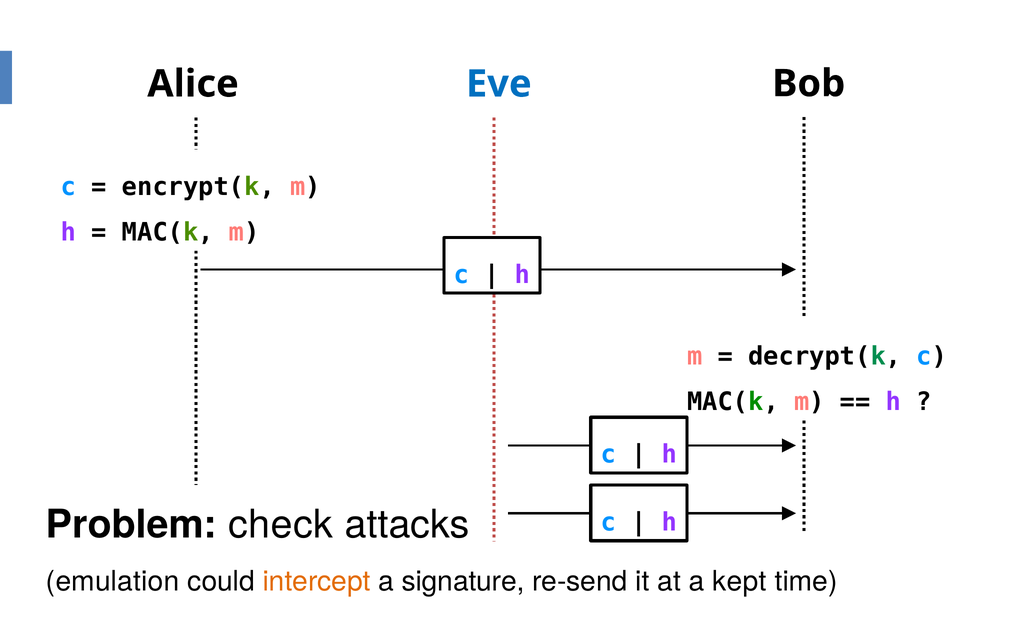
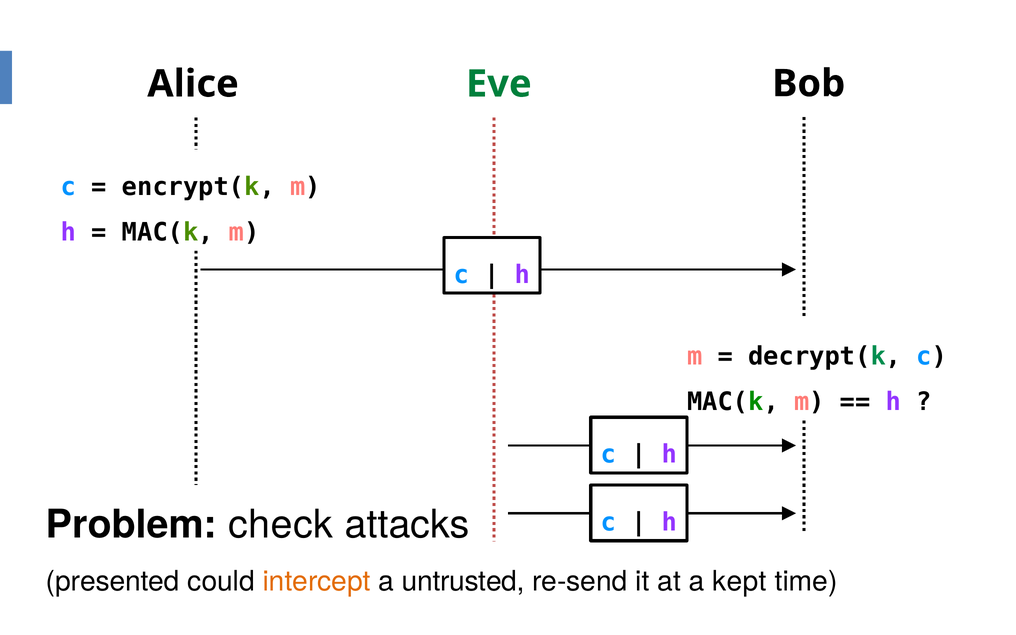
Eve colour: blue -> green (499, 84)
emulation: emulation -> presented (113, 582)
signature: signature -> untrusted (463, 582)
